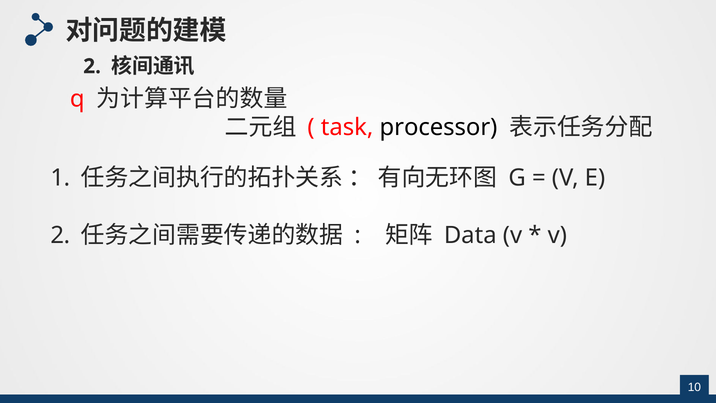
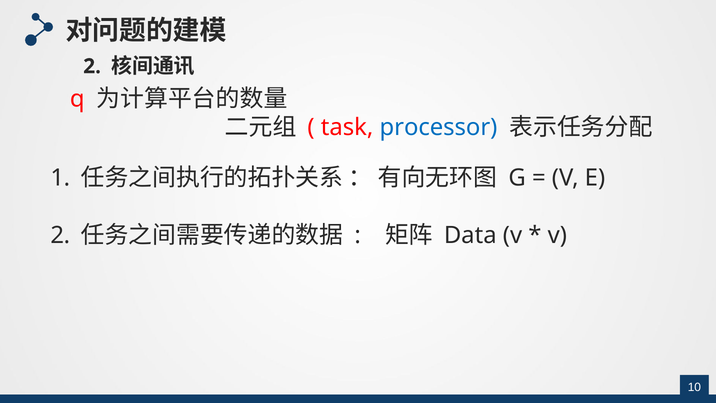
processor colour: black -> blue (438, 127)
